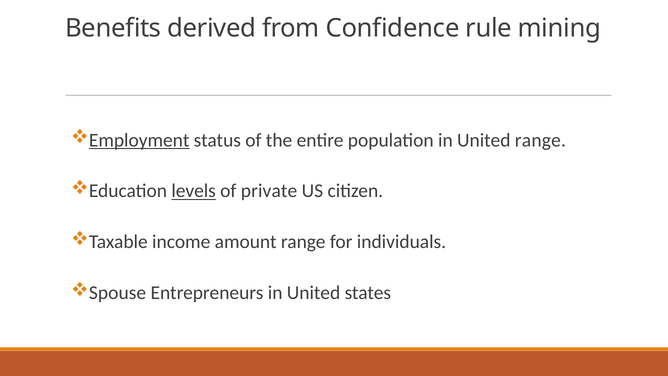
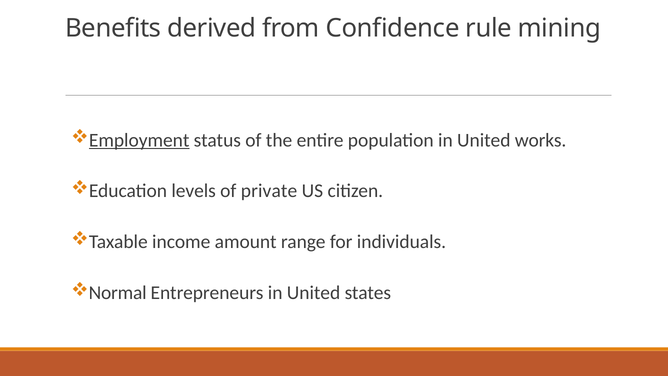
United range: range -> works (541, 140)
levels underline: present -> none (194, 191)
Spouse: Spouse -> Normal (118, 293)
